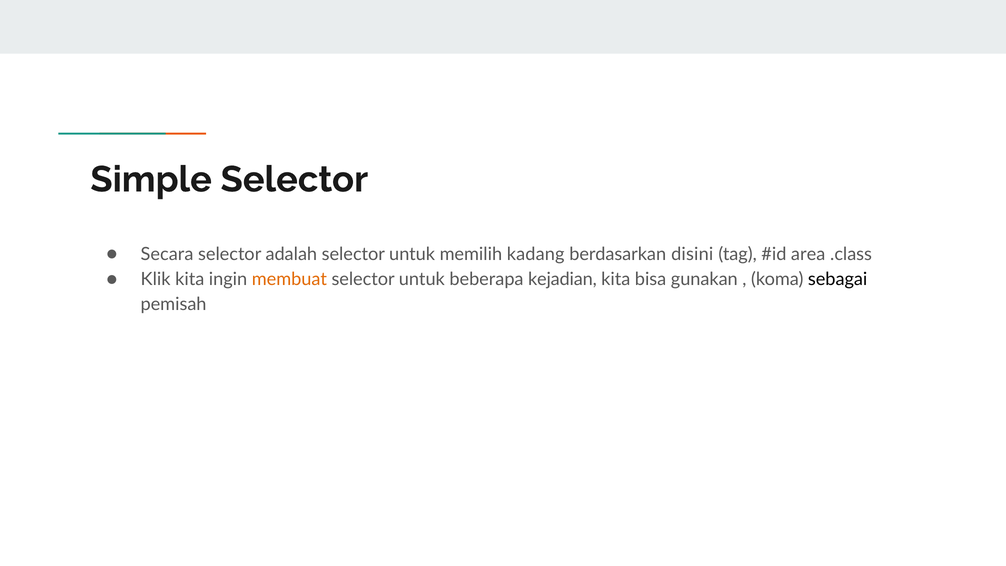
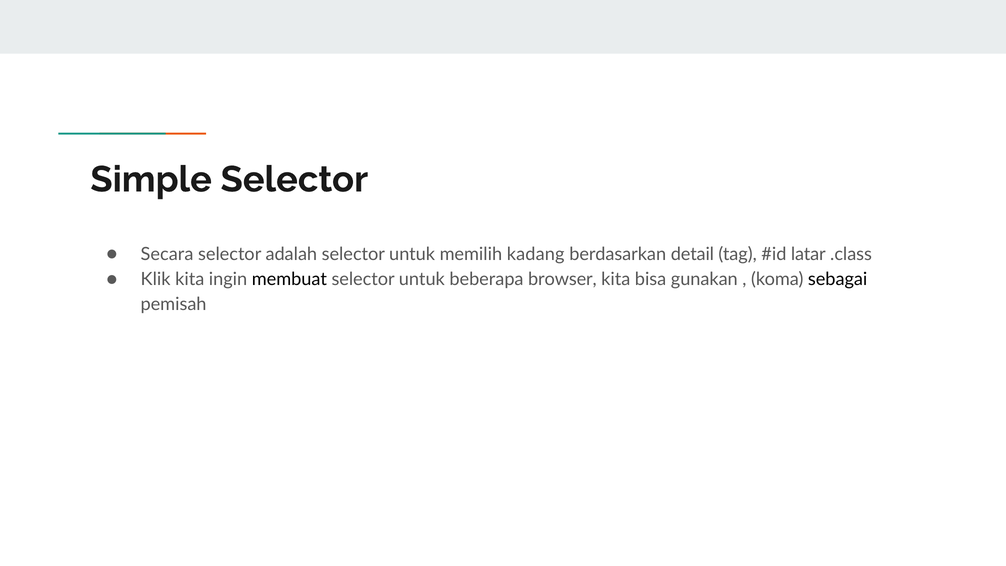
disini: disini -> detail (692, 254)
area: area -> latar (808, 254)
membuat colour: orange -> black (289, 279)
kejadian: kejadian -> browser (562, 279)
